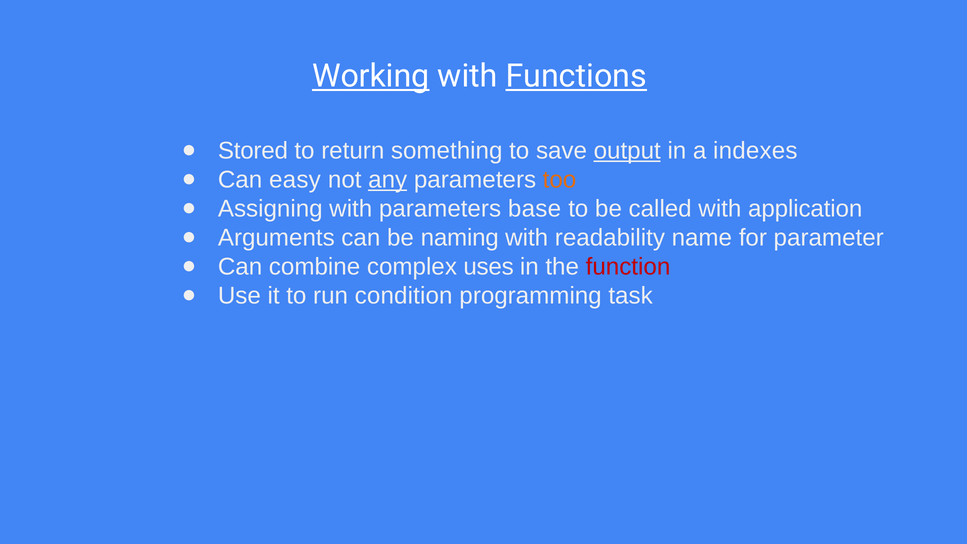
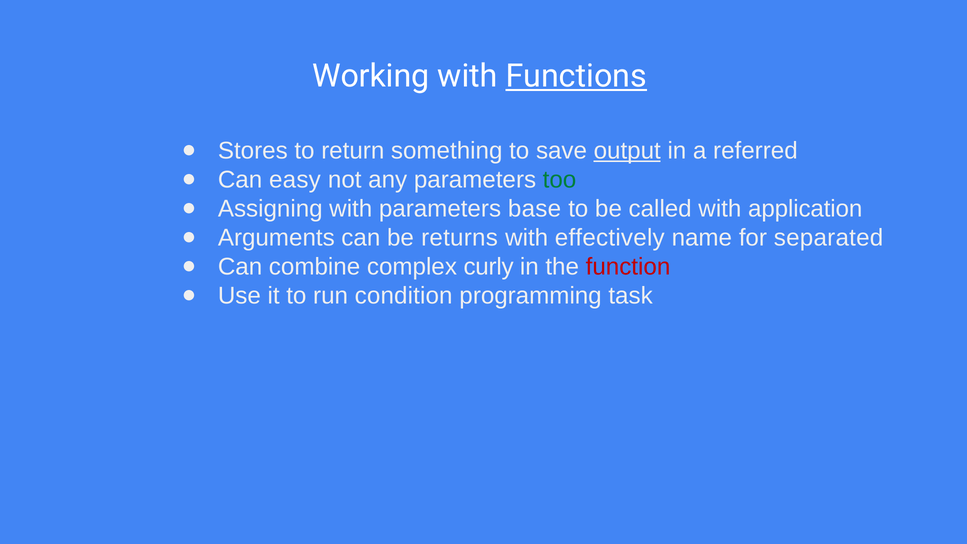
Working underline: present -> none (371, 76)
Stored: Stored -> Stores (253, 151)
indexes: indexes -> referred (755, 151)
any underline: present -> none (388, 180)
too colour: orange -> green (560, 180)
naming: naming -> returns (460, 238)
readability: readability -> effectively (610, 238)
parameter: parameter -> separated (829, 238)
uses: uses -> curly (489, 267)
